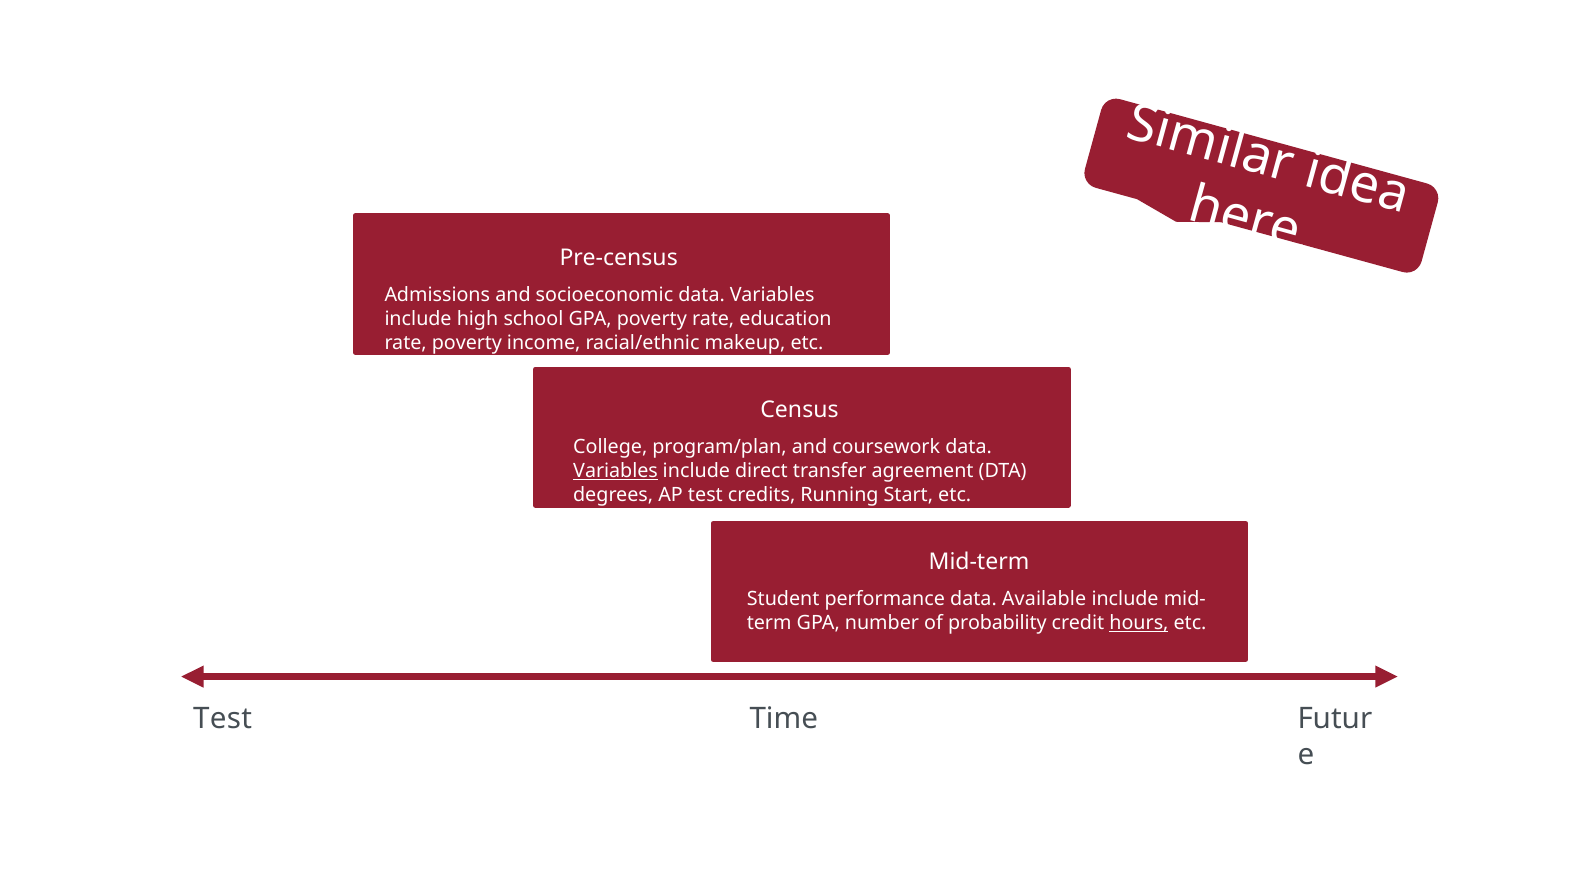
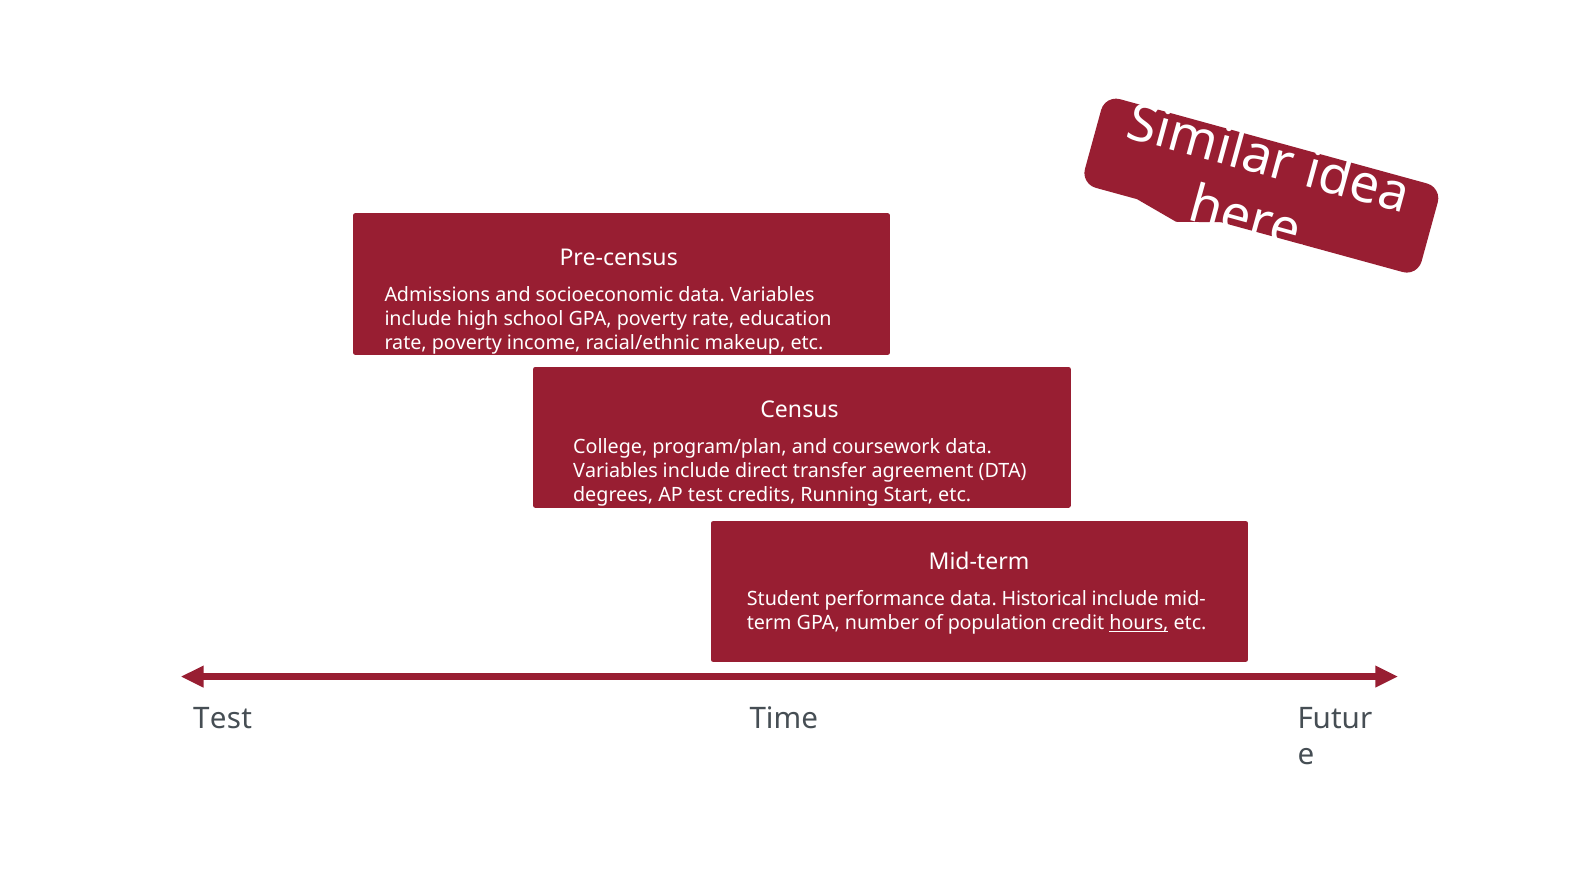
Variables underline: present -> none (616, 471)
Available: Available -> Historical (1044, 599)
probability: probability -> population (997, 623)
